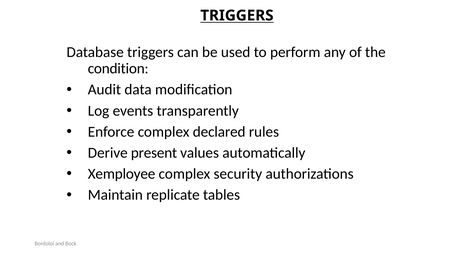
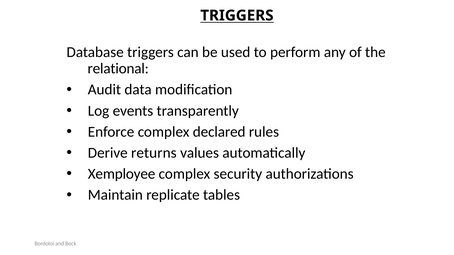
condition: condition -> relational (118, 69)
present: present -> returns (154, 153)
